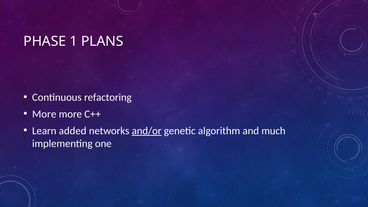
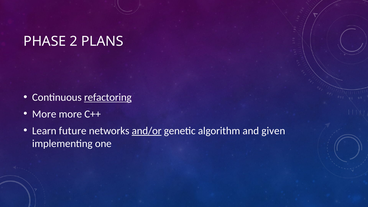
1: 1 -> 2 (74, 41)
refactoring underline: none -> present (108, 97)
added: added -> future (73, 131)
much: much -> given (273, 131)
